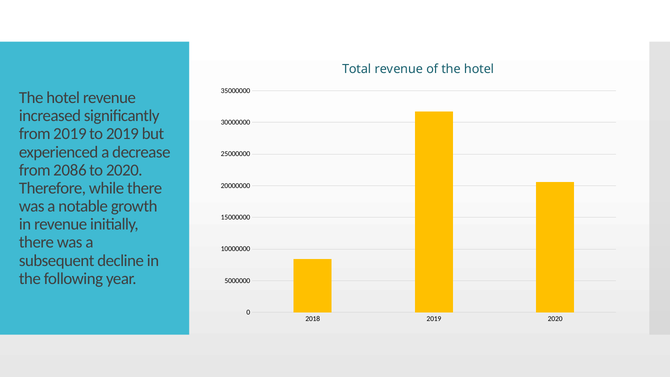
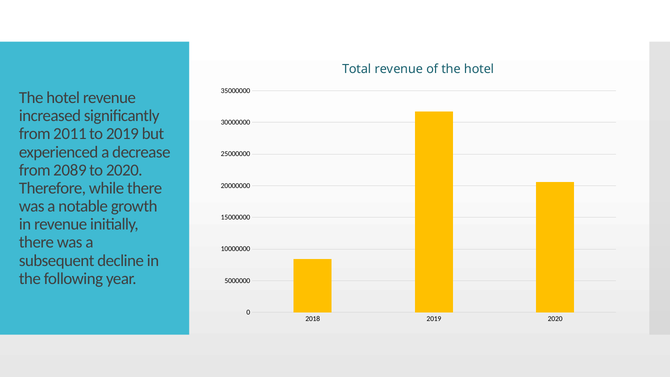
from 2019: 2019 -> 2011 (70, 134)
2086: 2086 -> 2089 (70, 170)
